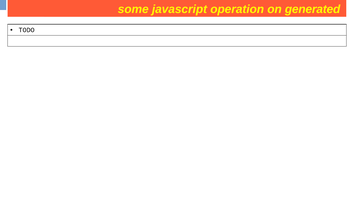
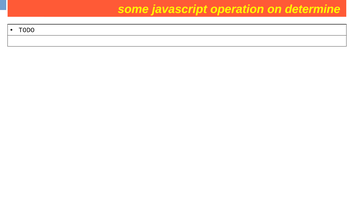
generated: generated -> determine (313, 9)
